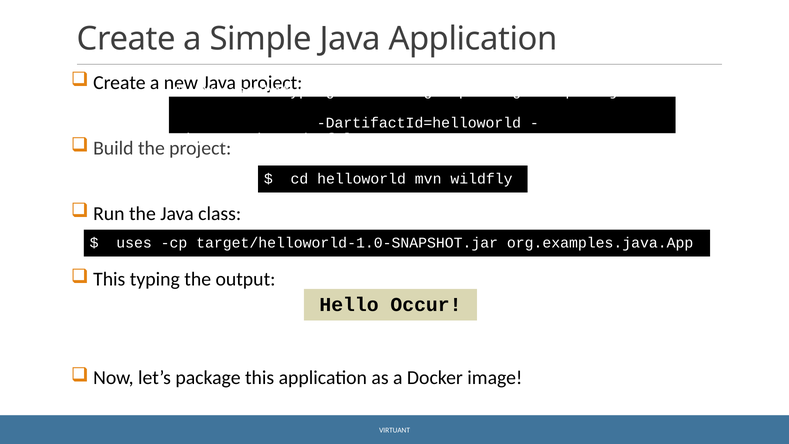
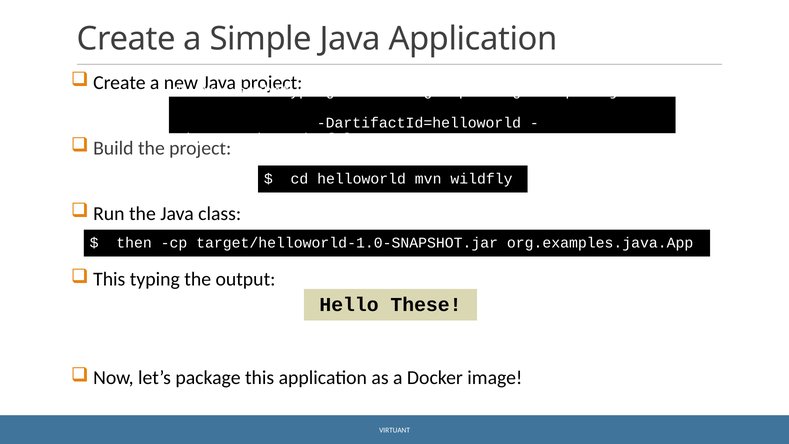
uses: uses -> then (134, 243)
Occur: Occur -> These (426, 304)
